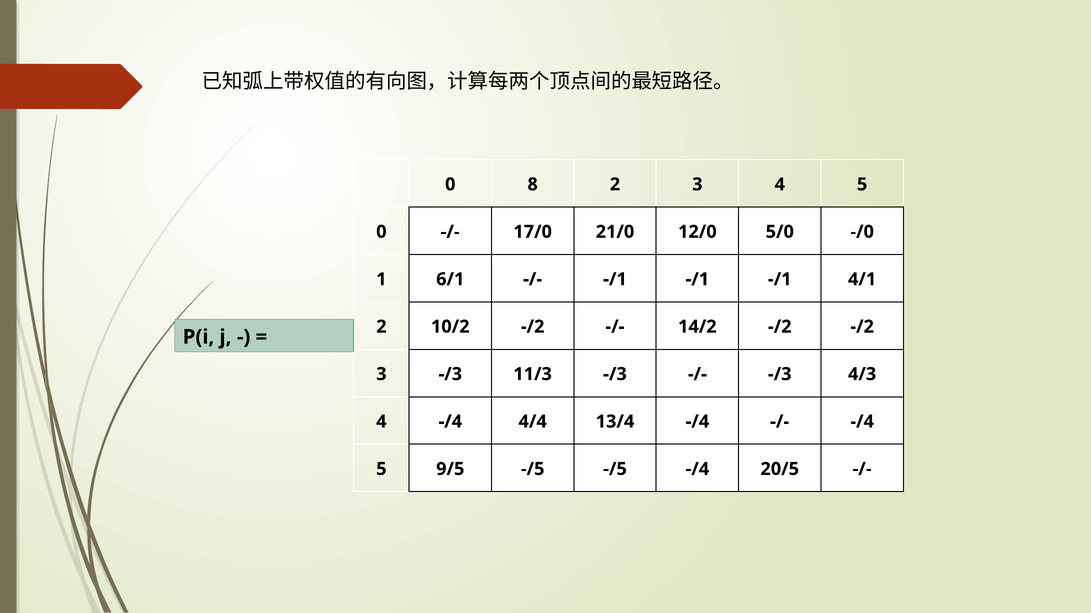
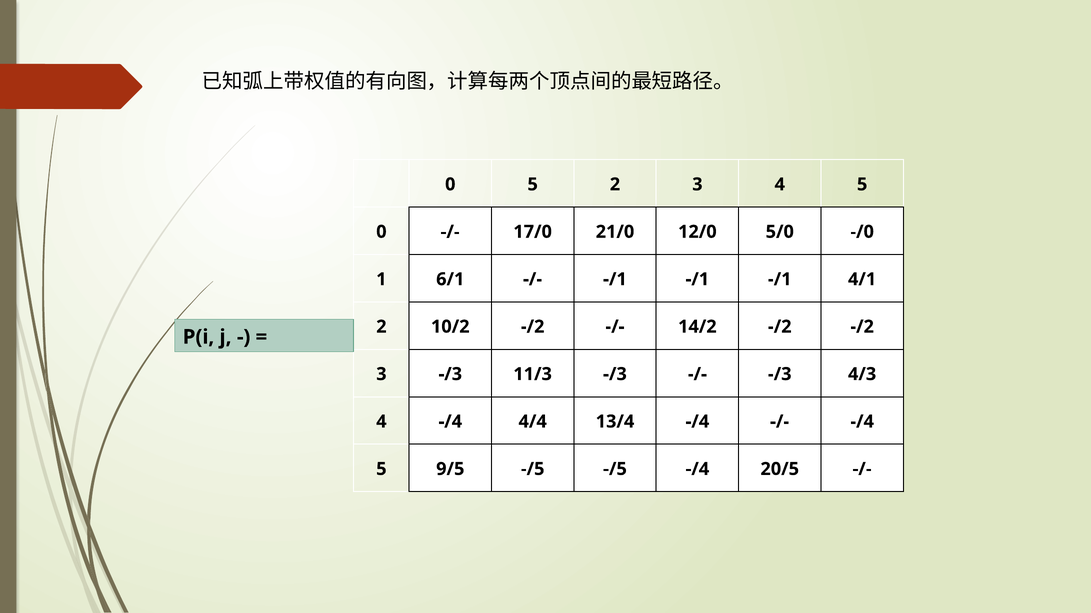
0 8: 8 -> 5 (533, 185)
